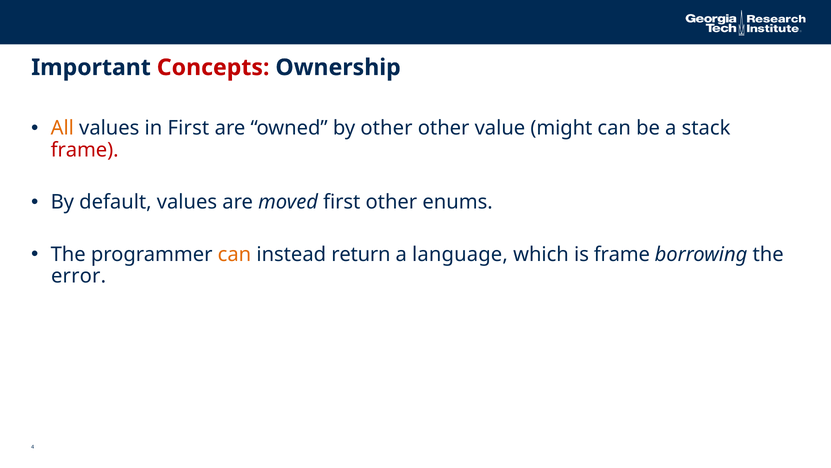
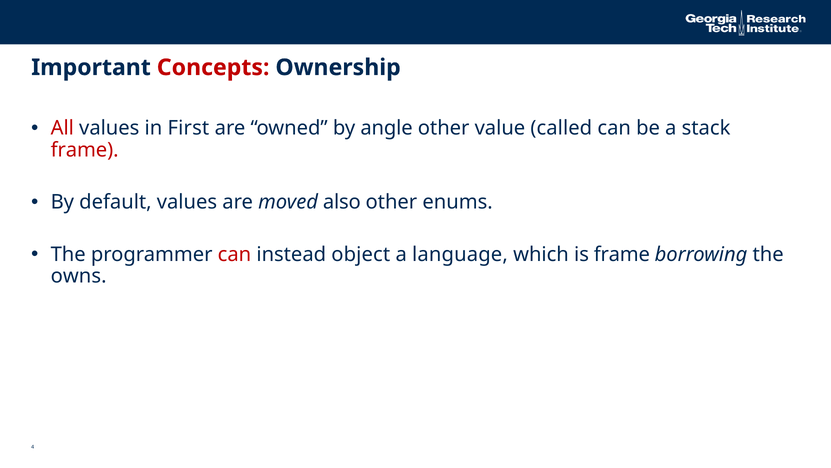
All colour: orange -> red (62, 128)
by other: other -> angle (387, 128)
might: might -> called (561, 128)
moved first: first -> also (342, 202)
can colour: orange -> red (234, 254)
return: return -> object (361, 254)
error: error -> owns (79, 276)
